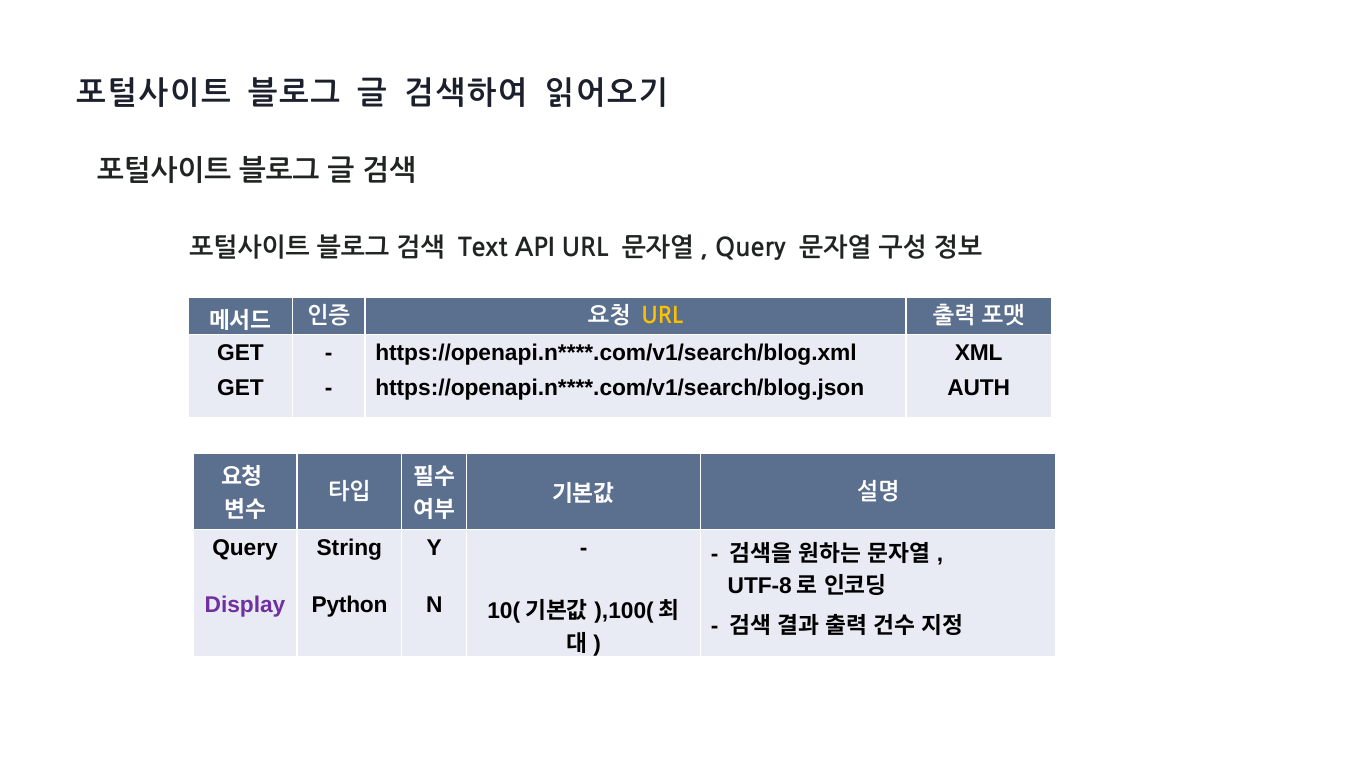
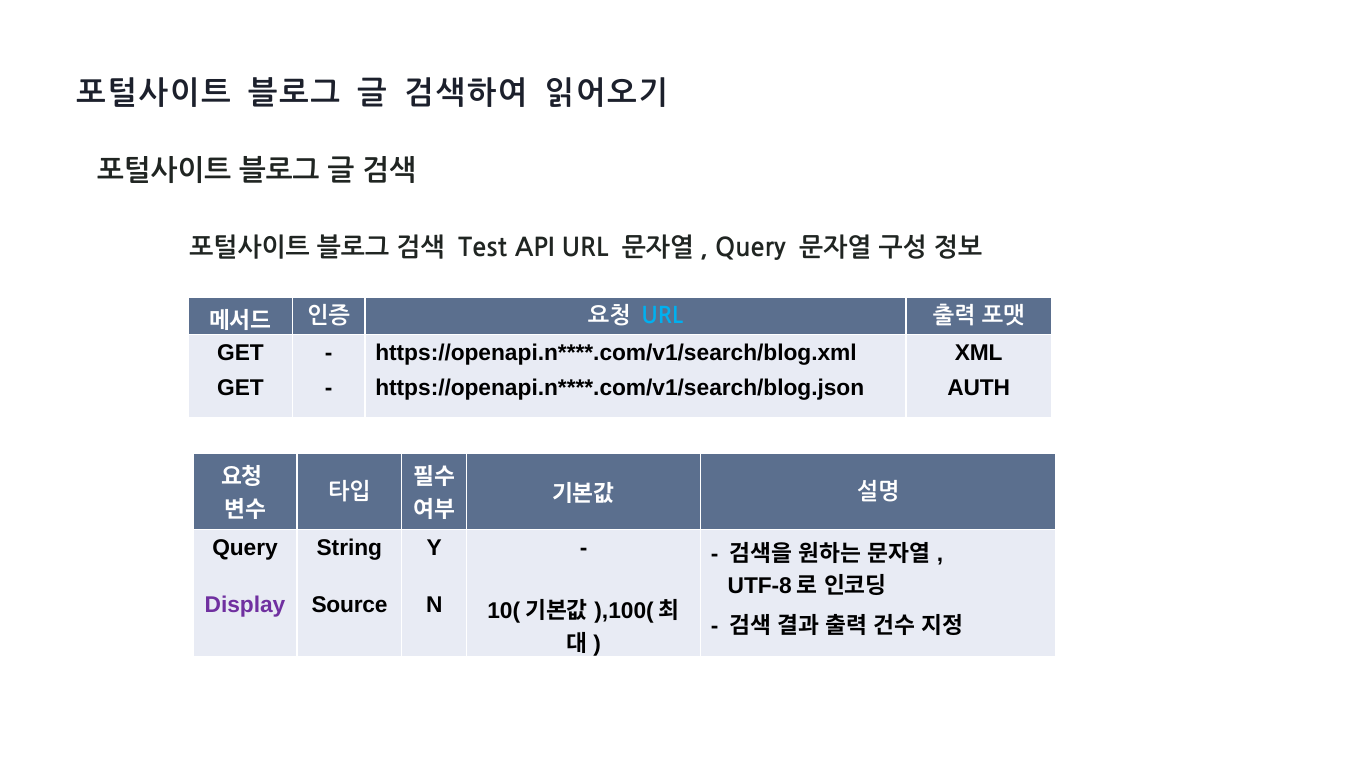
Text: Text -> Test (483, 248)
URL colour: yellow -> light blue (662, 316)
Python: Python -> Source (350, 605)
